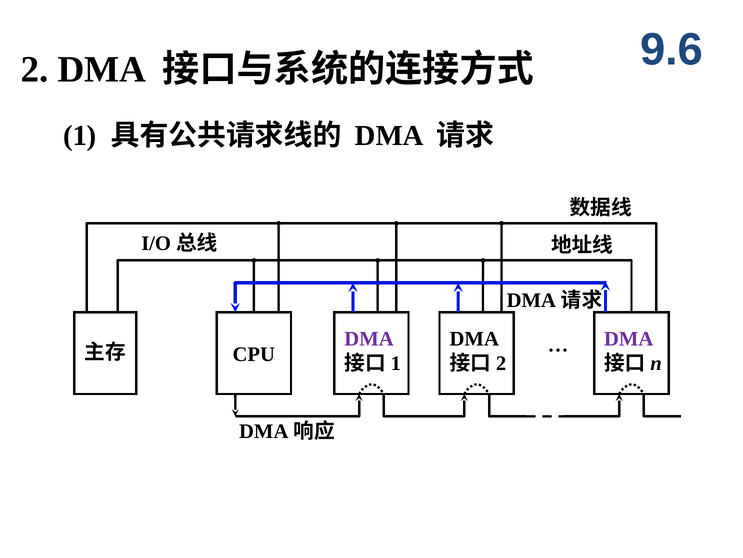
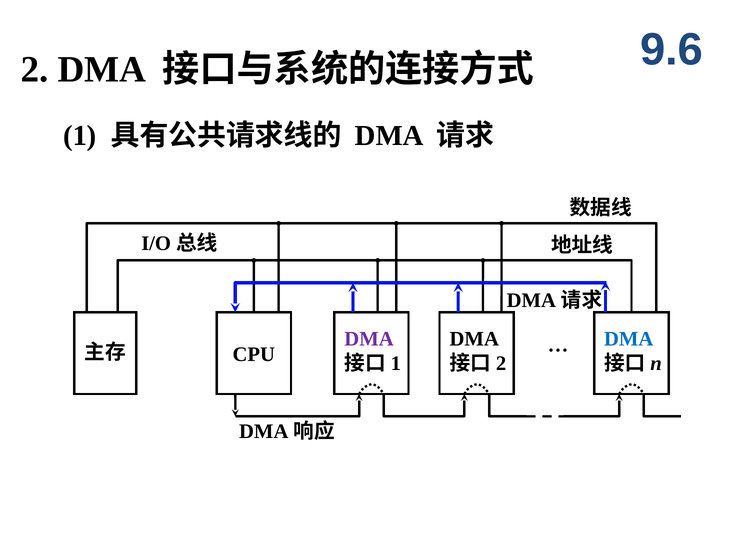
DMA colour: purple -> blue (629, 338)
